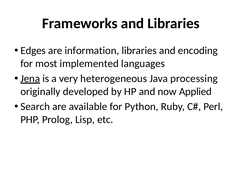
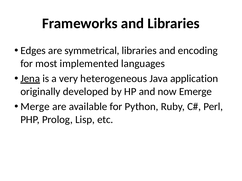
information: information -> symmetrical (92, 51)
processing: processing -> application (194, 79)
Applied: Applied -> Emerge (195, 92)
Search: Search -> Merge (35, 107)
